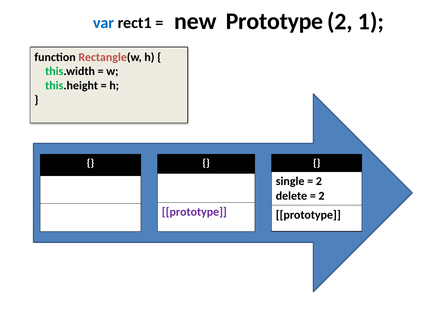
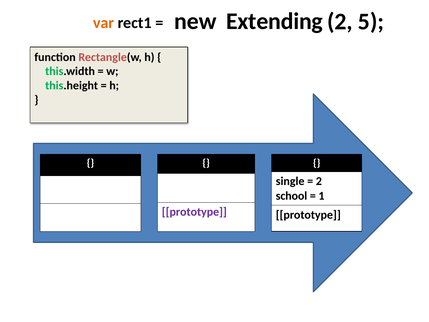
Prototype: Prototype -> Extending (275, 21)
1: 1 -> 5 (371, 22)
var colour: blue -> orange (103, 23)
delete: delete -> school (291, 196)
2: 2 -> 1 (322, 196)
